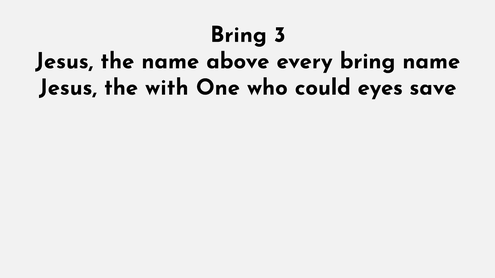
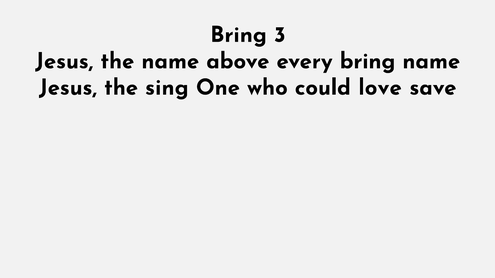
with: with -> sing (167, 87)
eyes: eyes -> love (380, 87)
